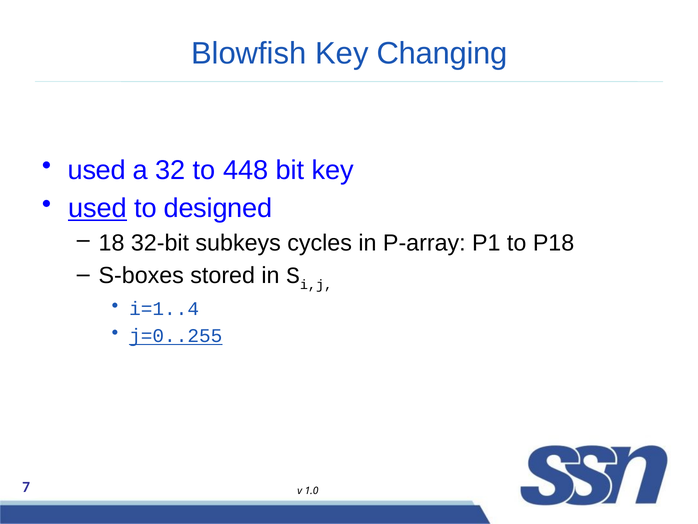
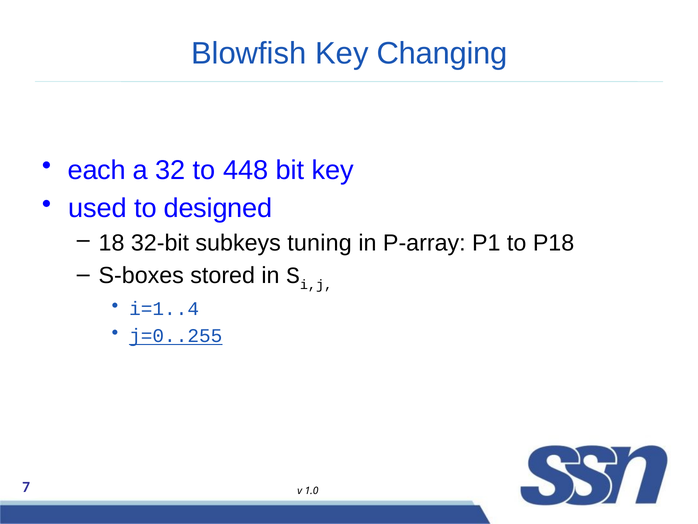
used: used -> each (97, 170)
used underline: present -> none (97, 208)
cycles: cycles -> tuning (320, 243)
